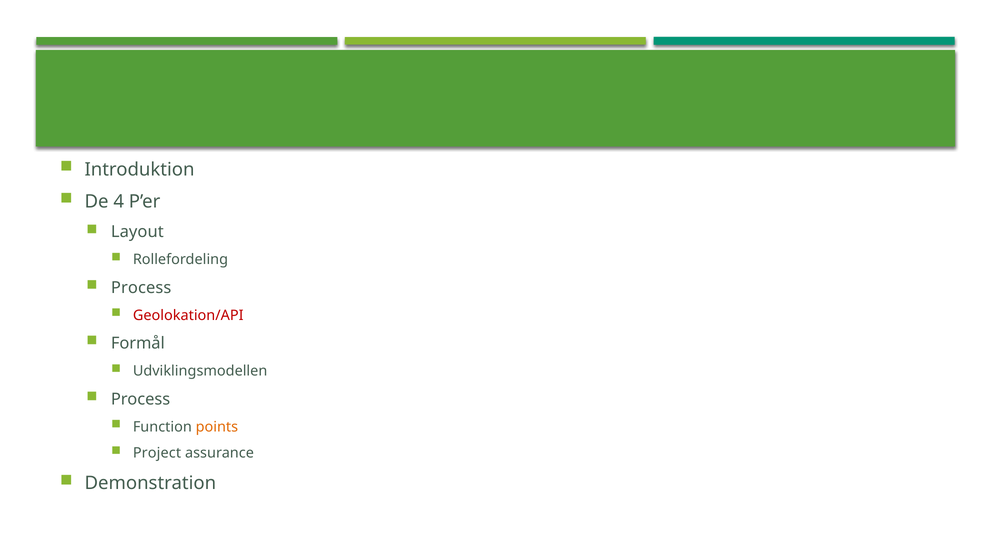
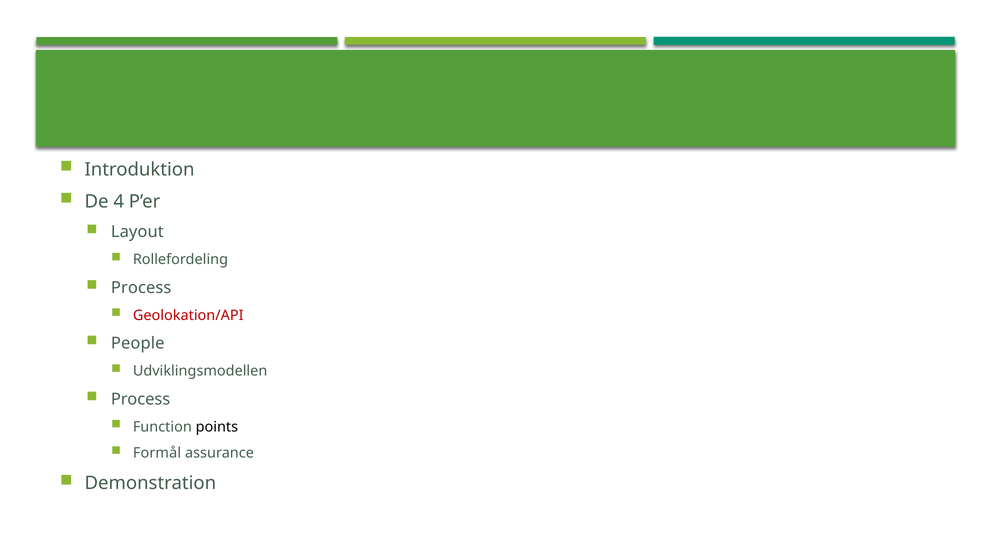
Formål: Formål -> People (138, 344)
points colour: orange -> black (217, 427)
Project: Project -> Formål (157, 454)
